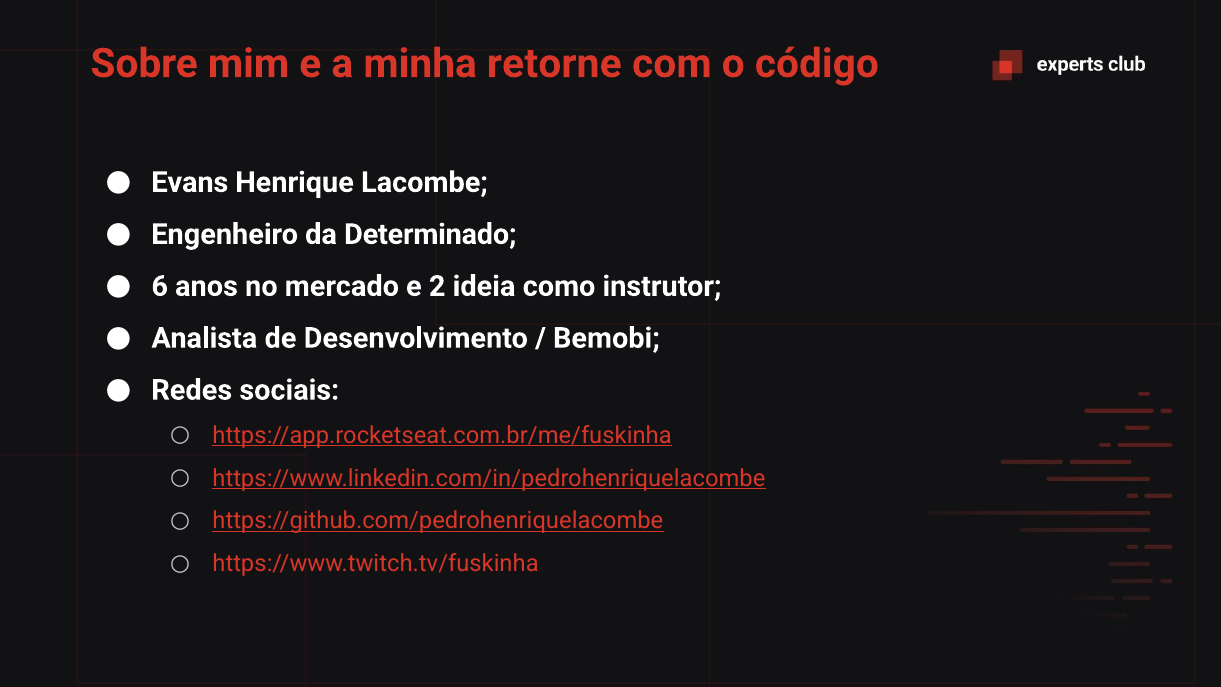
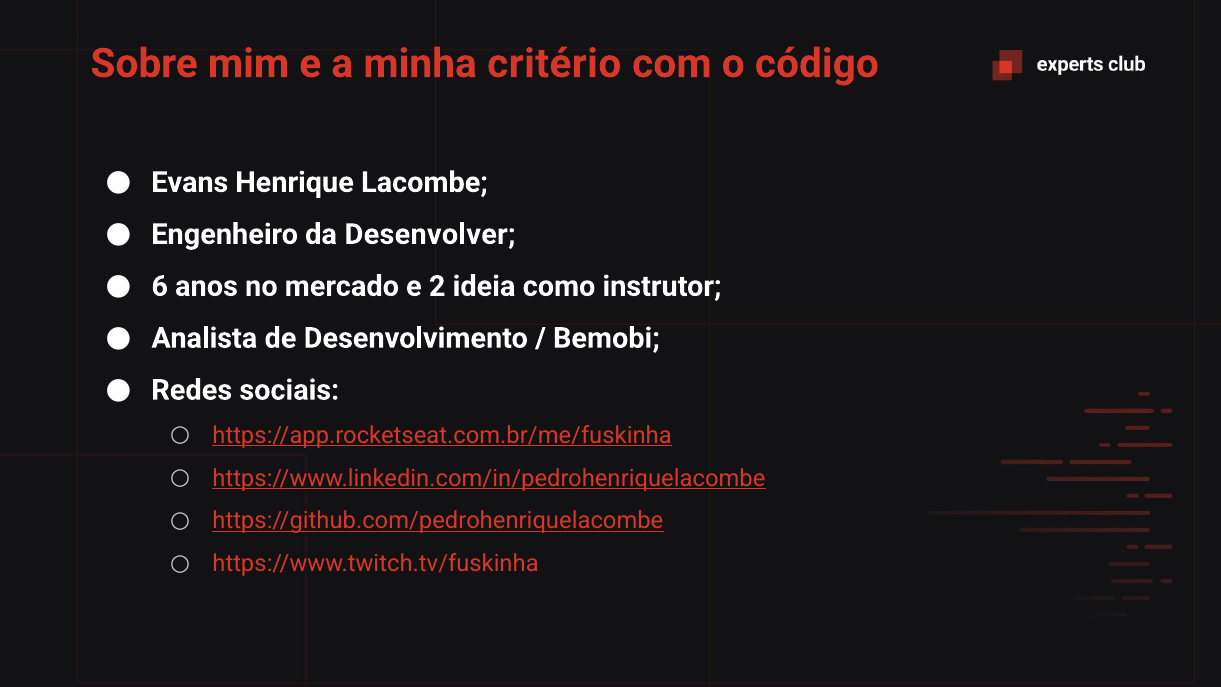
retorne: retorne -> critério (554, 64)
Determinado: Determinado -> Desenvolver (430, 234)
